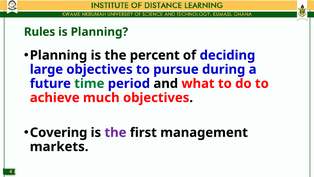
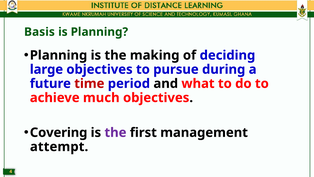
Rules: Rules -> Basis (39, 32)
percent: percent -> making (155, 55)
time colour: green -> red (89, 83)
markets: markets -> attempt (59, 146)
